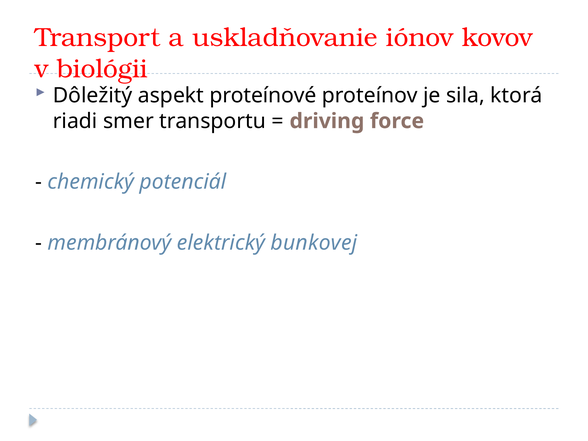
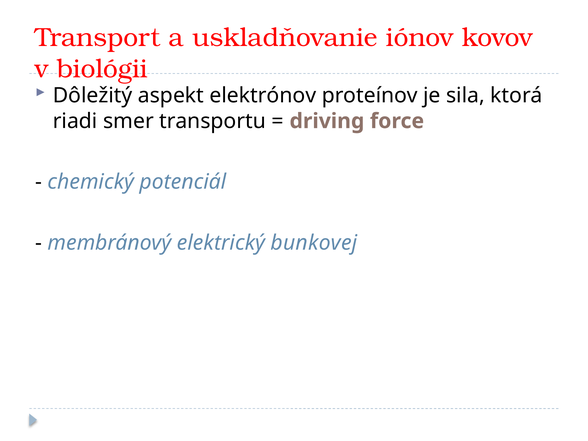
proteínové: proteínové -> elektrónov (263, 96)
